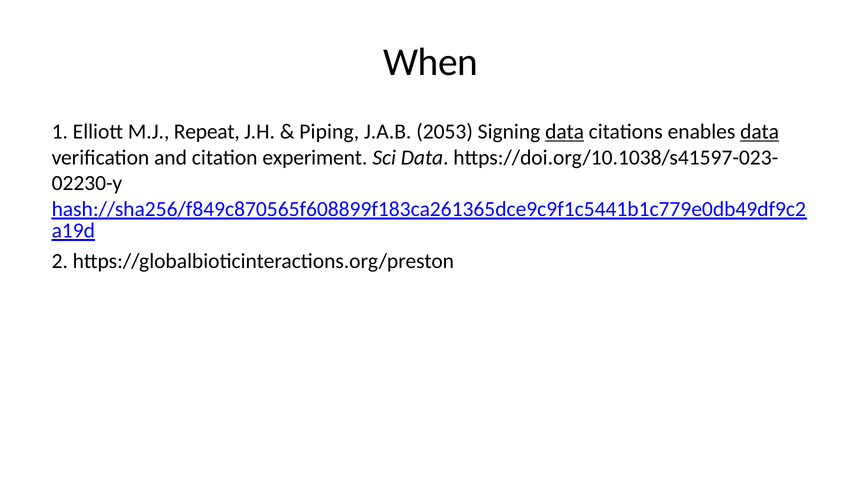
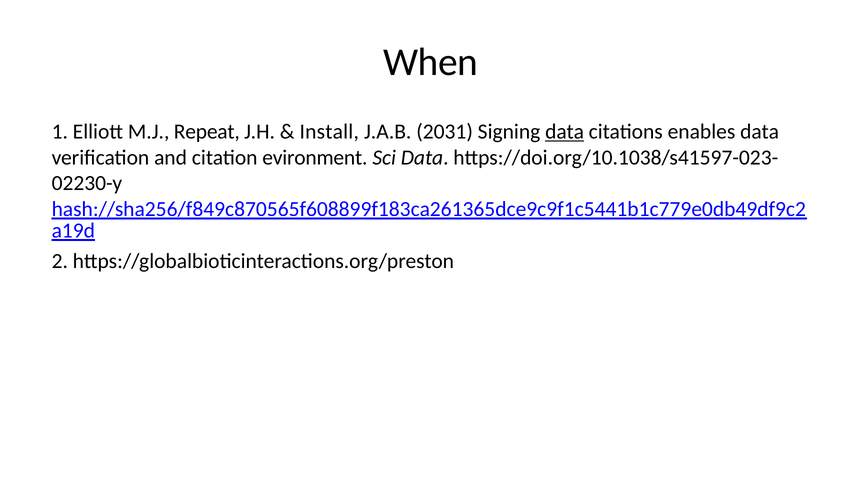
Piping: Piping -> Install (329, 132)
2053: 2053 -> 2031 (445, 132)
data underline: present -> none (760, 132)
experiment: experiment -> evironment (315, 158)
